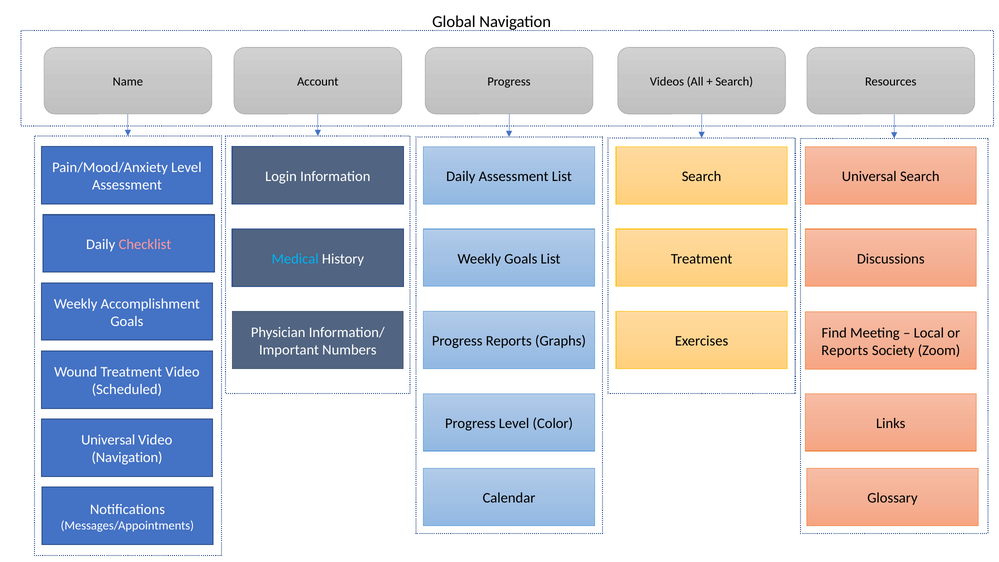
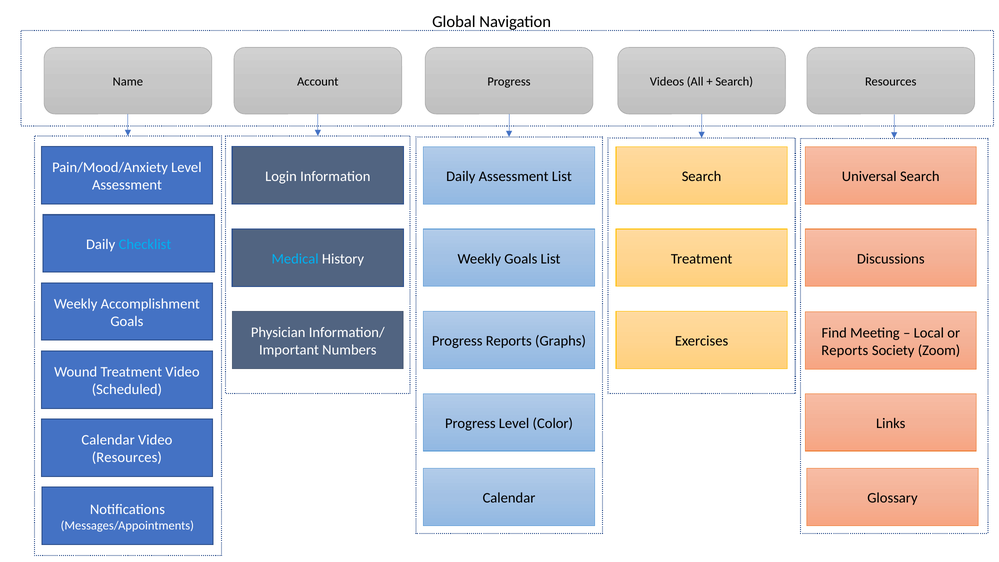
Checklist colour: pink -> light blue (145, 244)
Universal: Universal -> Calendar (108, 440)
Navigation: Navigation -> Resources (127, 457)
